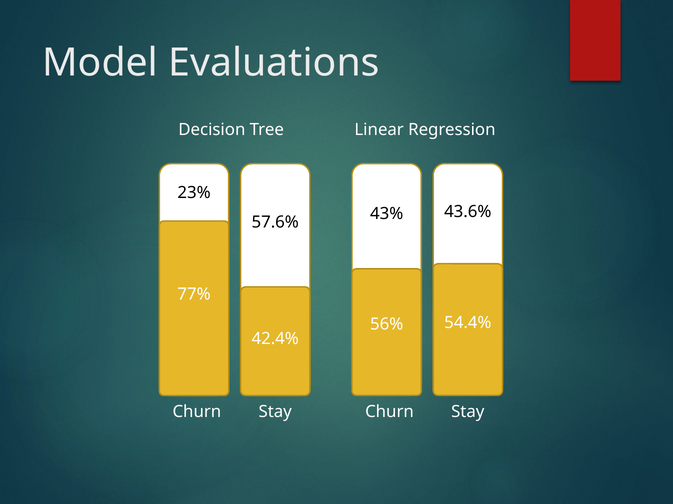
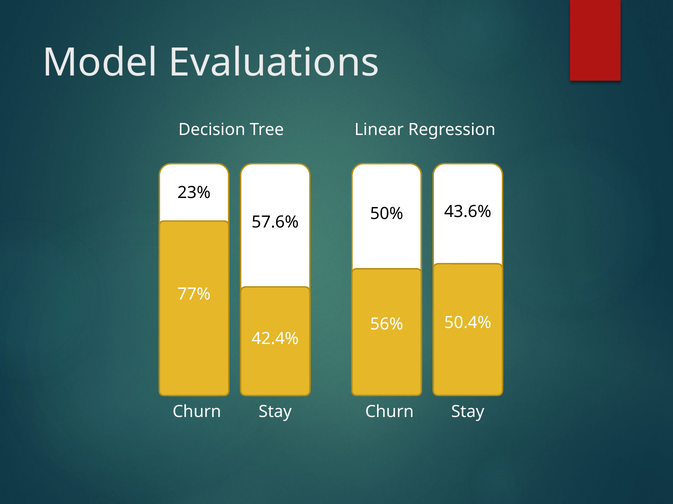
43%: 43% -> 50% (387, 214)
54.4%: 54.4% -> 50.4% (468, 323)
